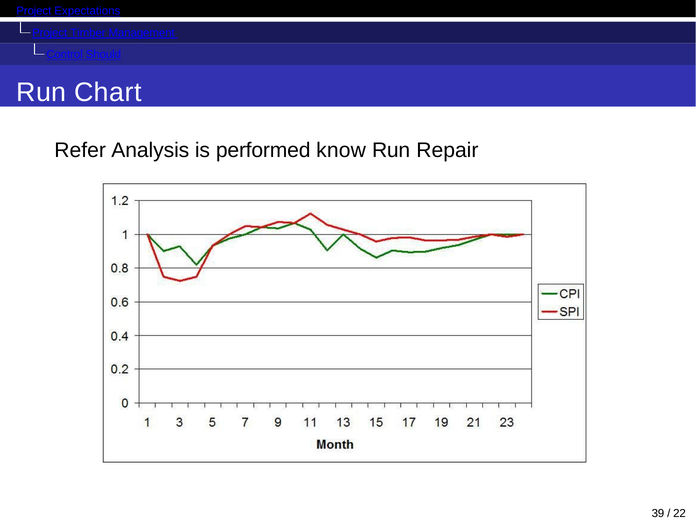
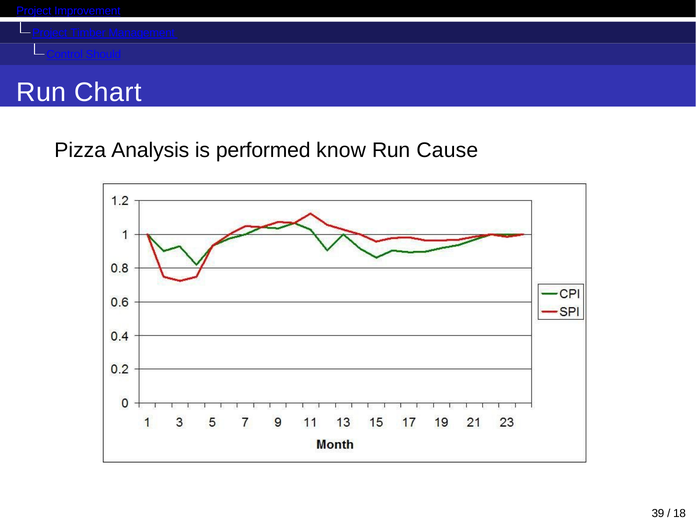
Expectations: Expectations -> Improvement (87, 11)
Refer: Refer -> Pizza (80, 150)
Repair: Repair -> Cause (447, 150)
22: 22 -> 18 (680, 514)
